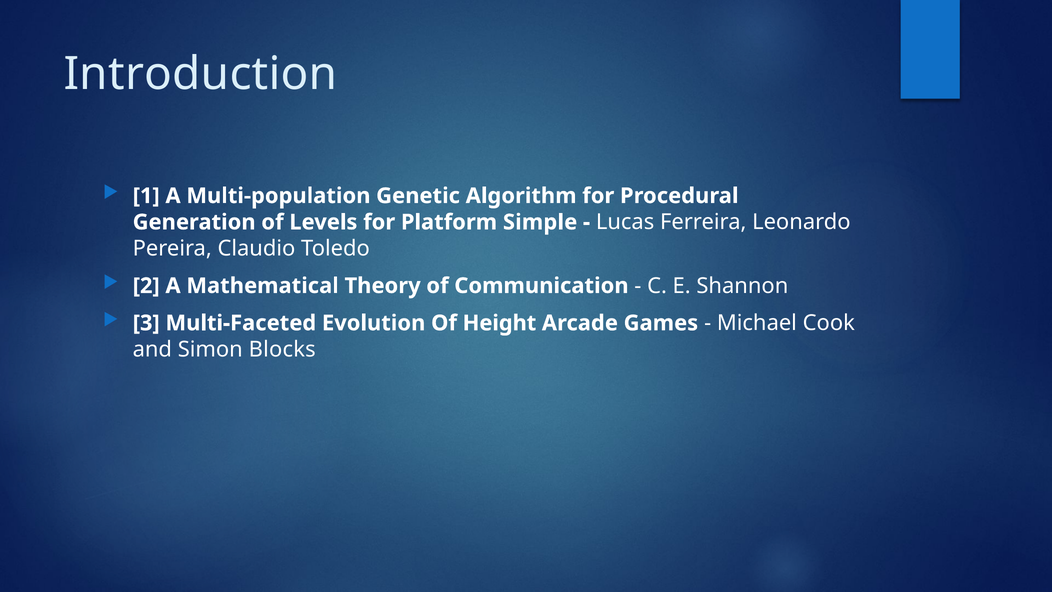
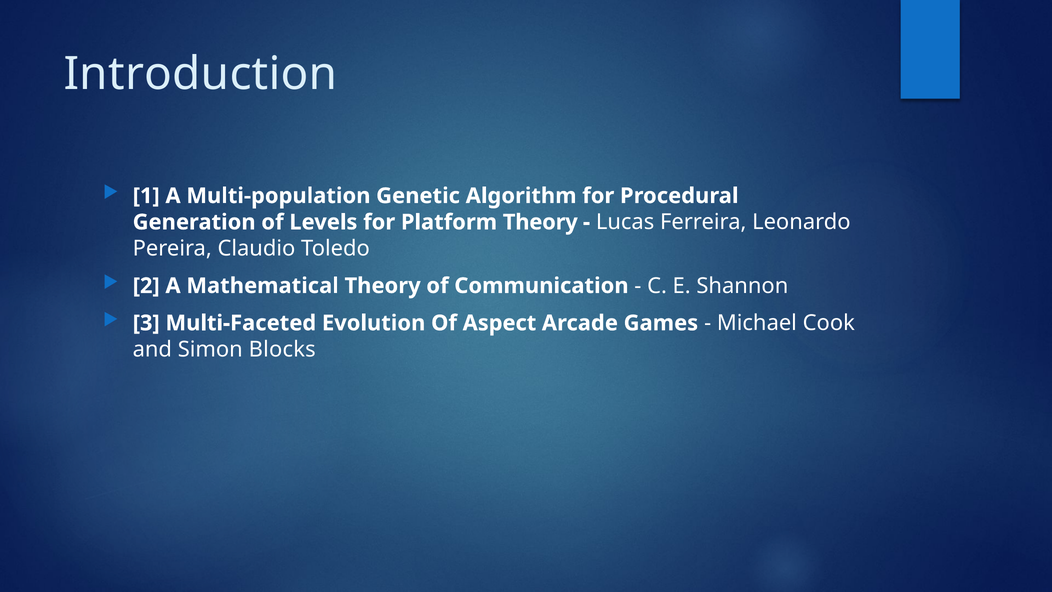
Platform Simple: Simple -> Theory (540, 222)
Height: Height -> Aspect (499, 323)
